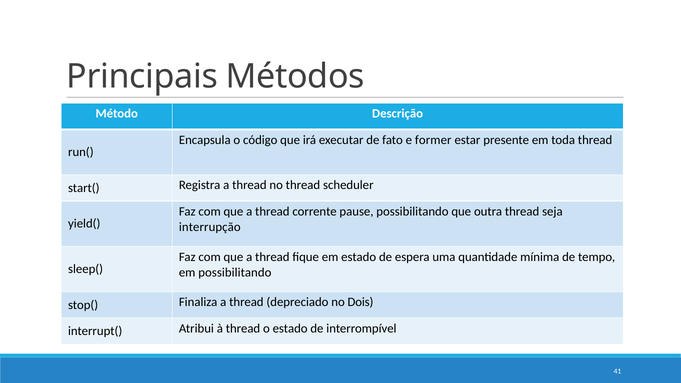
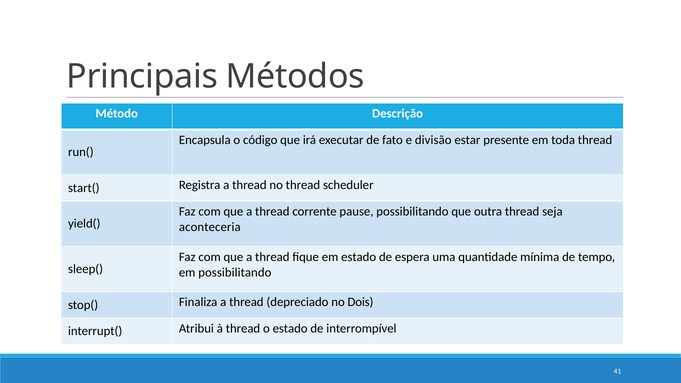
former: former -> divisão (433, 140)
interrupção: interrupção -> aconteceria (210, 227)
